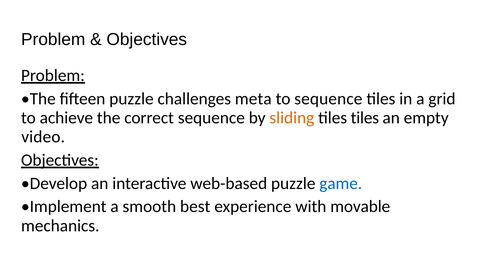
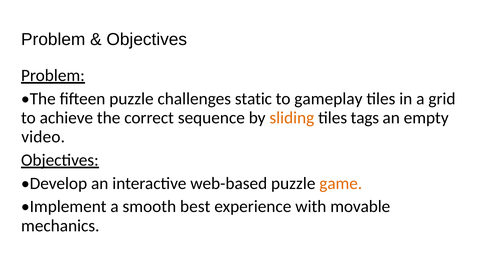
meta: meta -> static (253, 99)
to sequence: sequence -> gameplay (328, 99)
tiles tiles: tiles -> tags (365, 118)
game colour: blue -> orange (341, 183)
